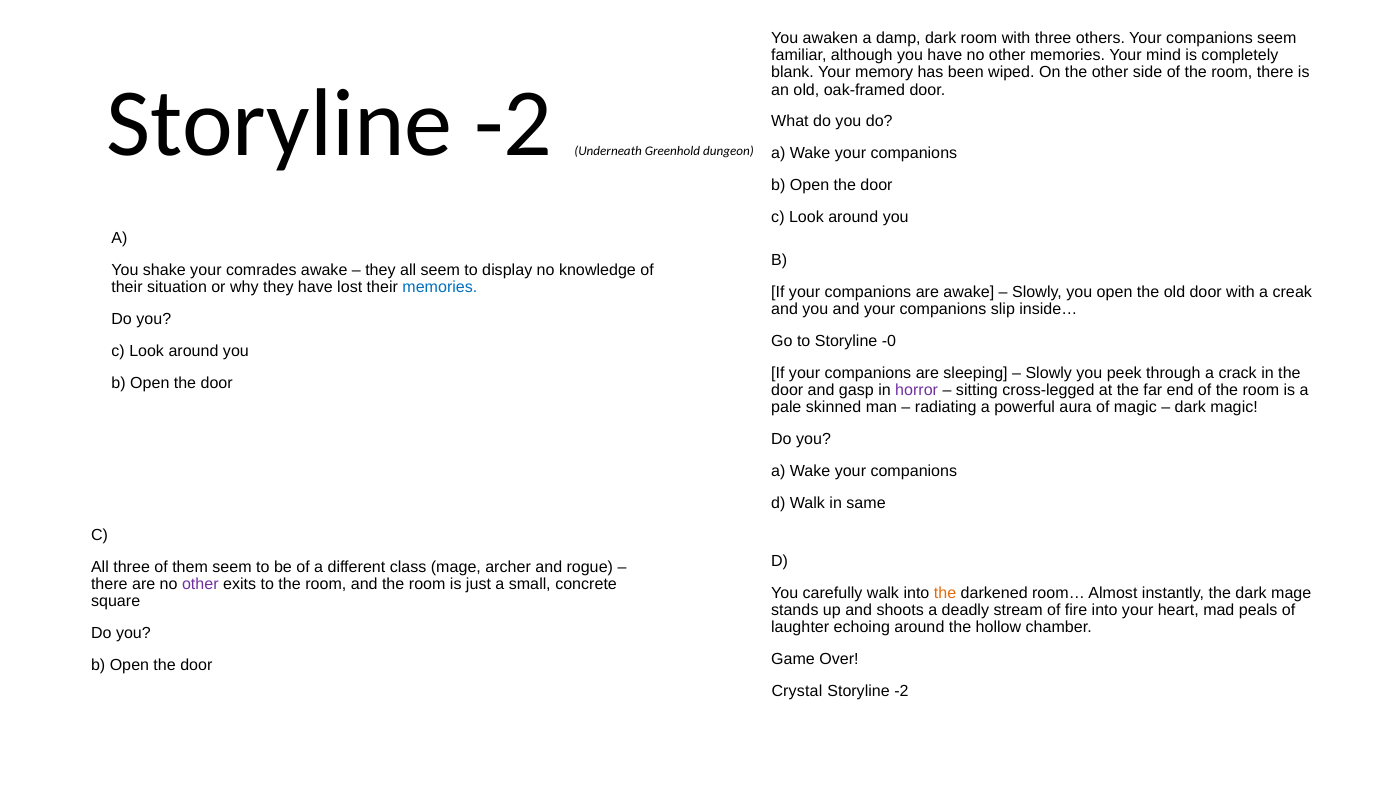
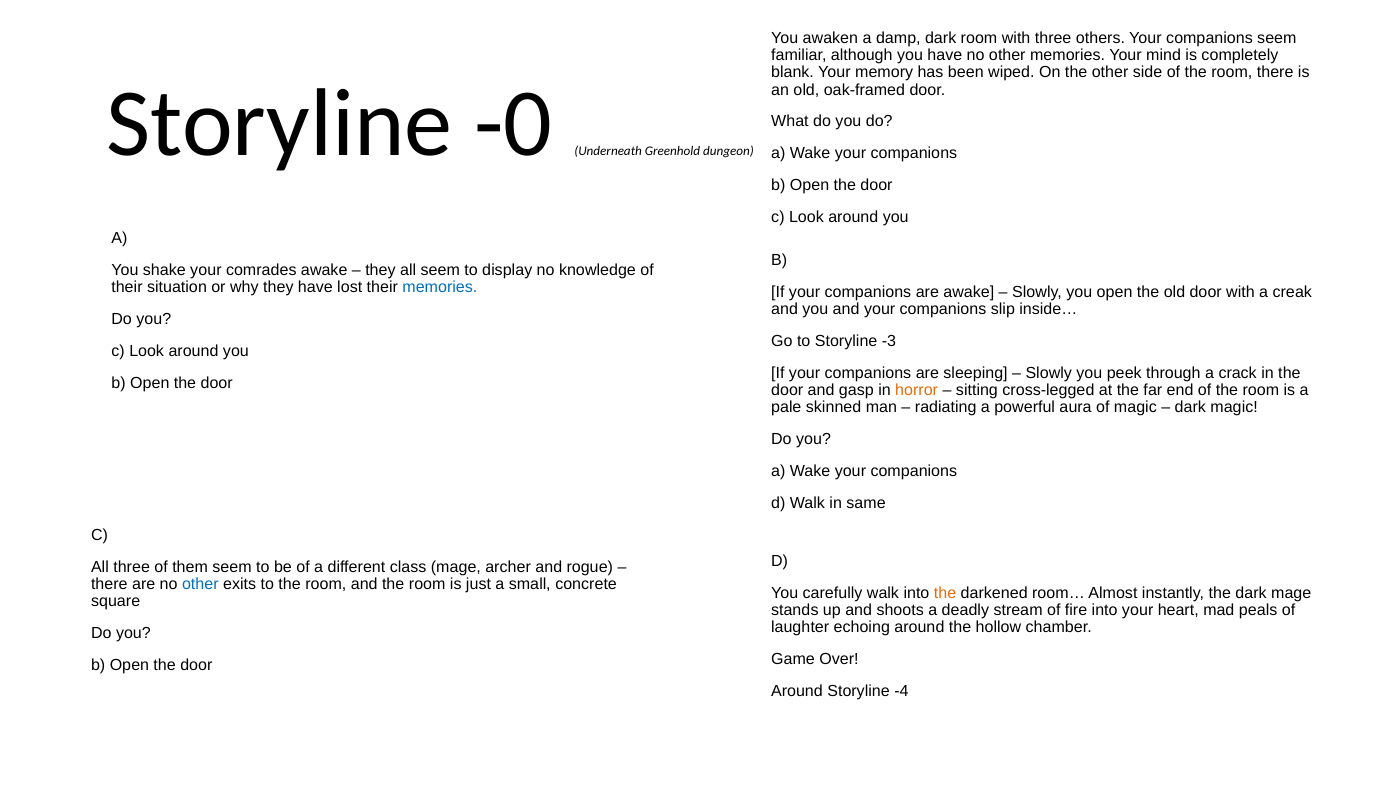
-2: -2 -> -0 (513, 123)
-0: -0 -> -3 (889, 341)
horror colour: purple -> orange (917, 390)
other colour: purple -> blue (200, 584)
Crystal: Crystal -> Around (797, 691)
-2: -2 -> -4 (901, 691)
